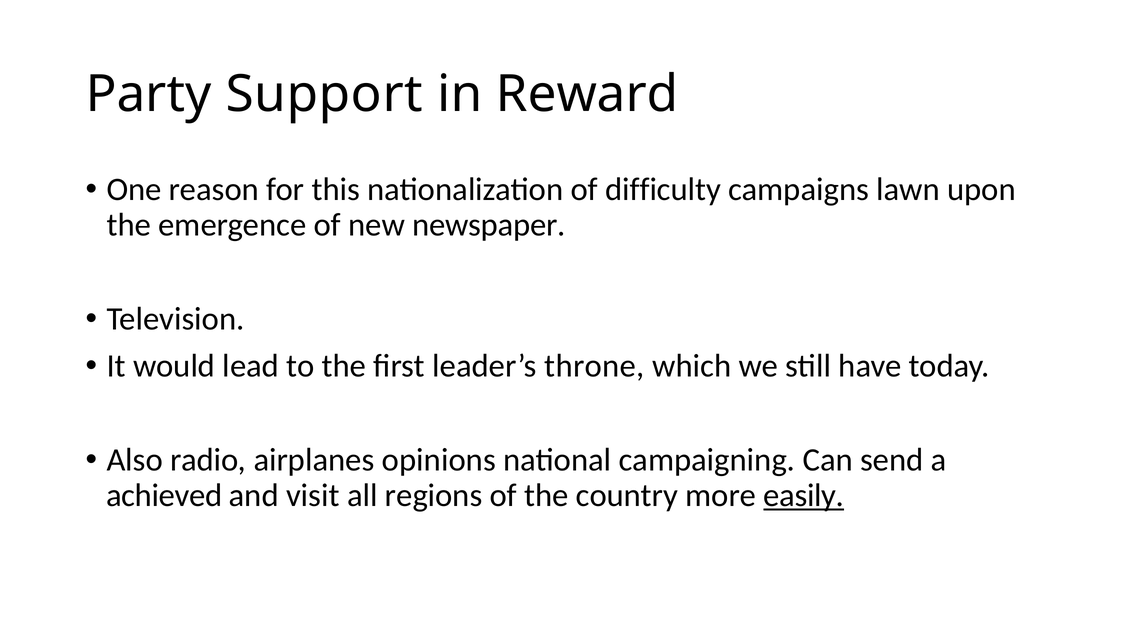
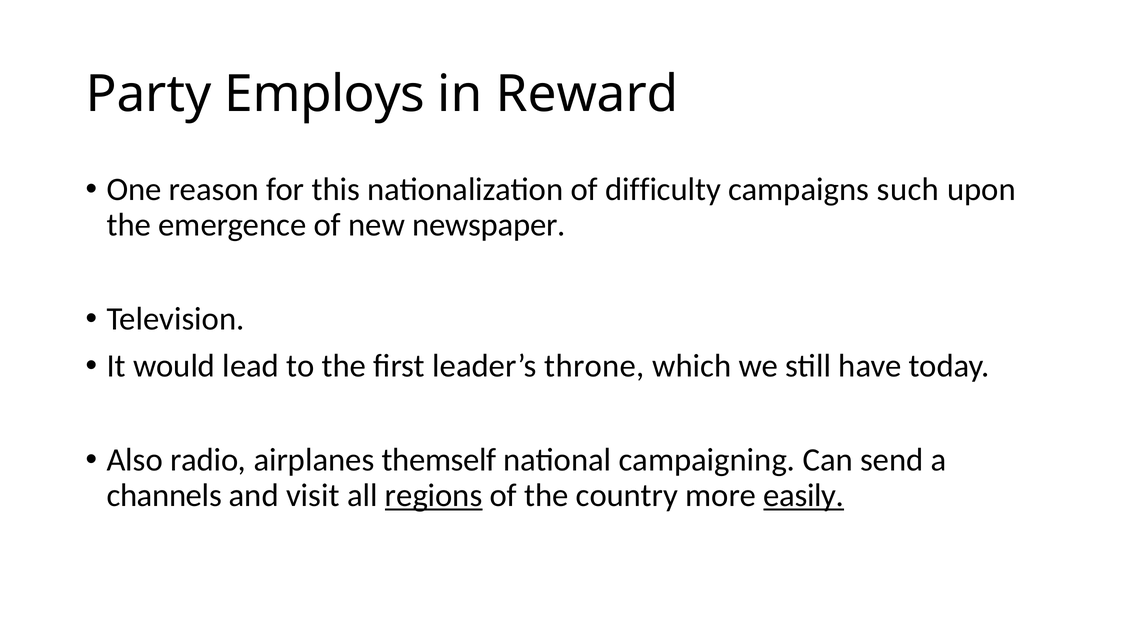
Support: Support -> Employs (325, 94)
lawn: lawn -> such (908, 190)
opinions: opinions -> themself (439, 460)
achieved: achieved -> channels (164, 496)
regions underline: none -> present (434, 496)
